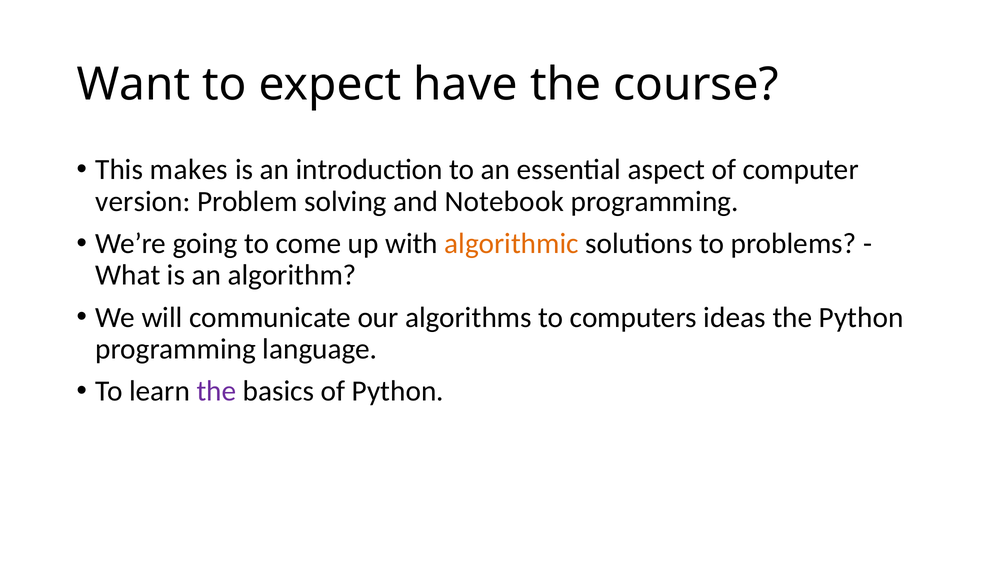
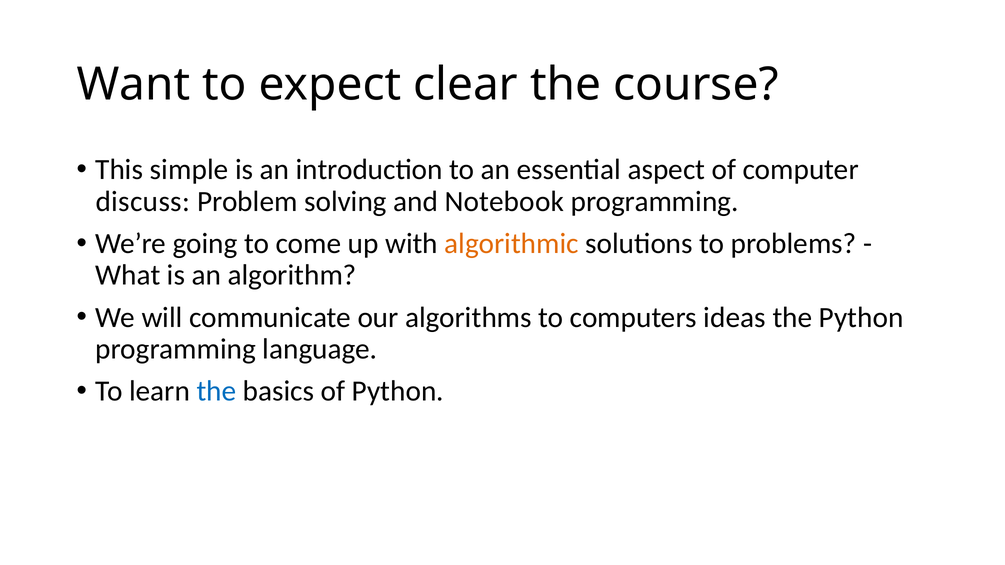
have: have -> clear (466, 84)
makes: makes -> simple (189, 170)
version: version -> discuss (143, 202)
the colour: purple -> blue (216, 391)
